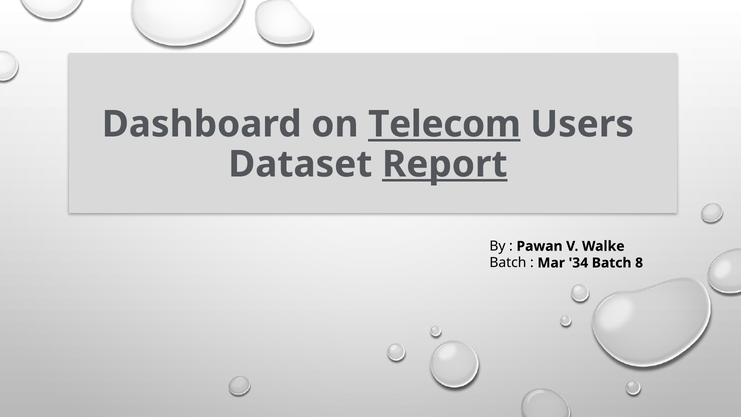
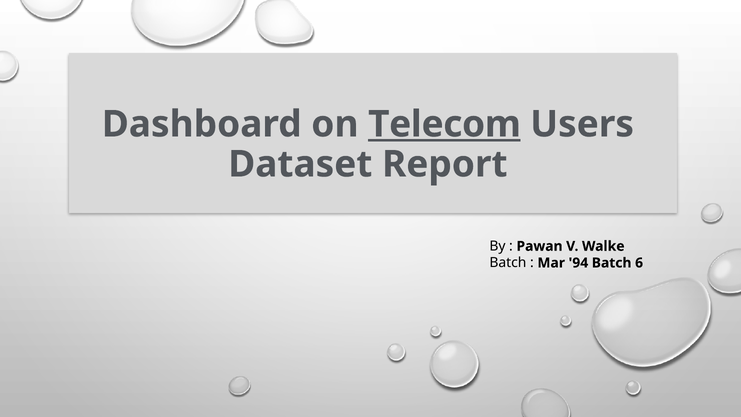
Report underline: present -> none (445, 164)
34: 34 -> 94 (578, 263)
8: 8 -> 6 (639, 263)
